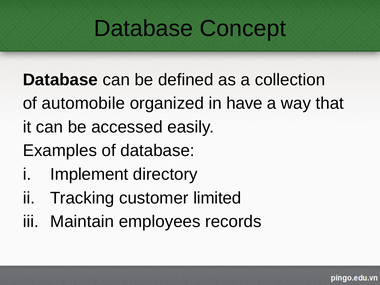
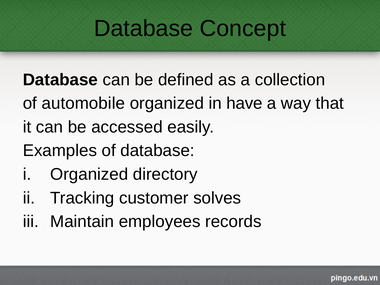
Implement: Implement -> Organized (89, 174)
limited: limited -> solves (217, 198)
